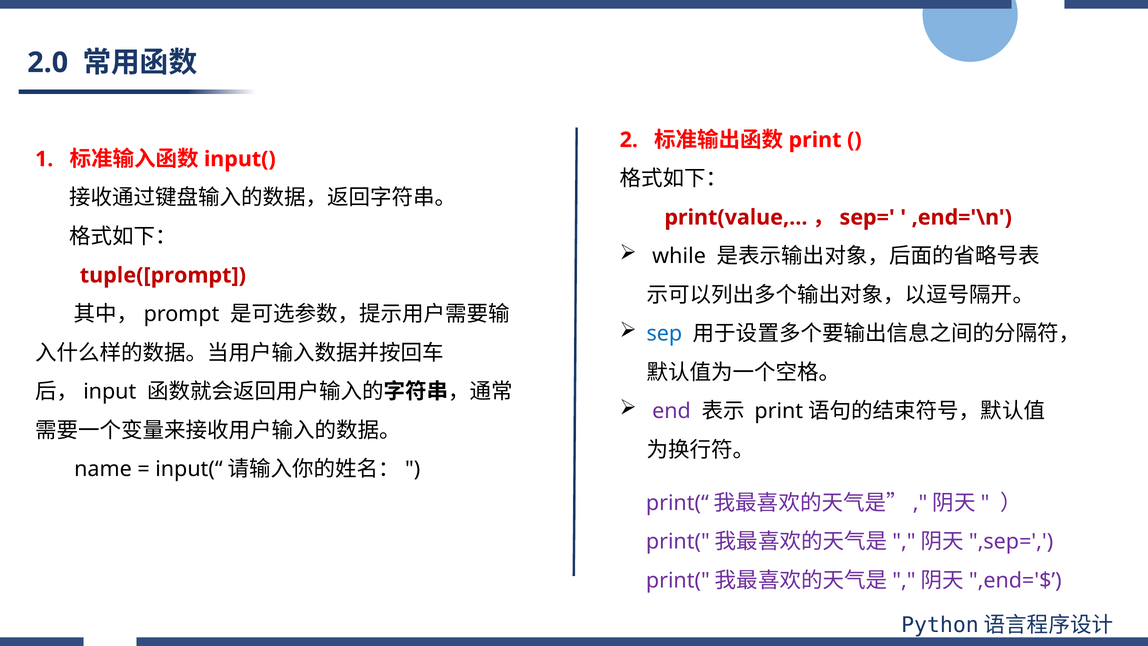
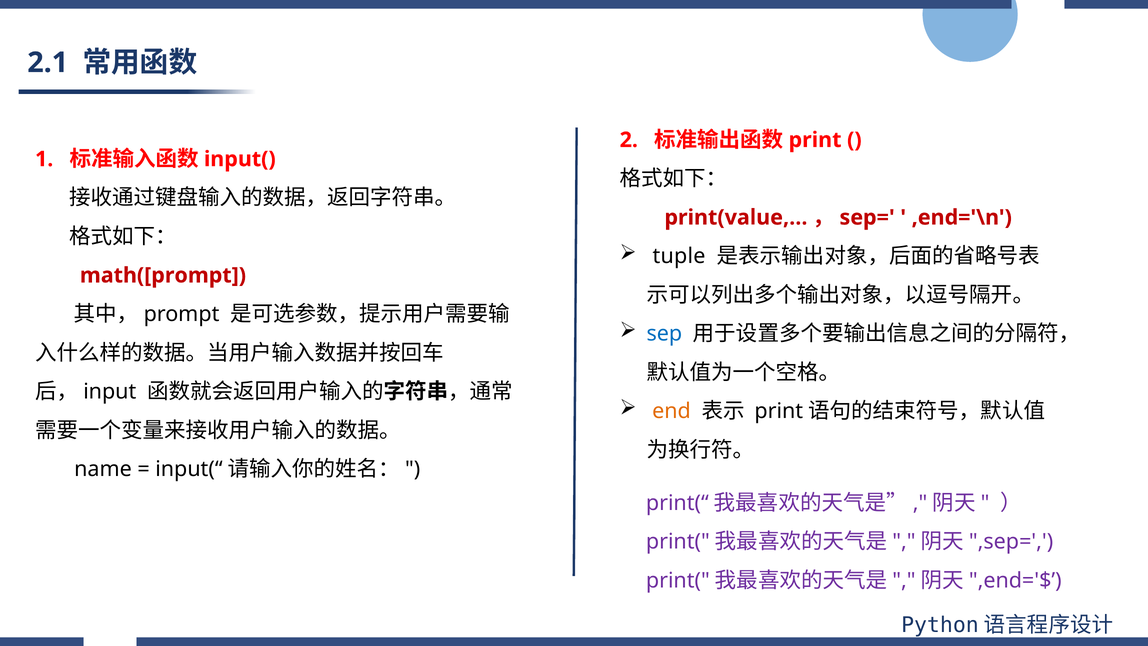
2.0: 2.0 -> 2.1 (48, 63)
while: while -> tuple (679, 256)
tuple([prompt: tuple([prompt -> math([prompt (163, 275)
end colour: purple -> orange (672, 411)
